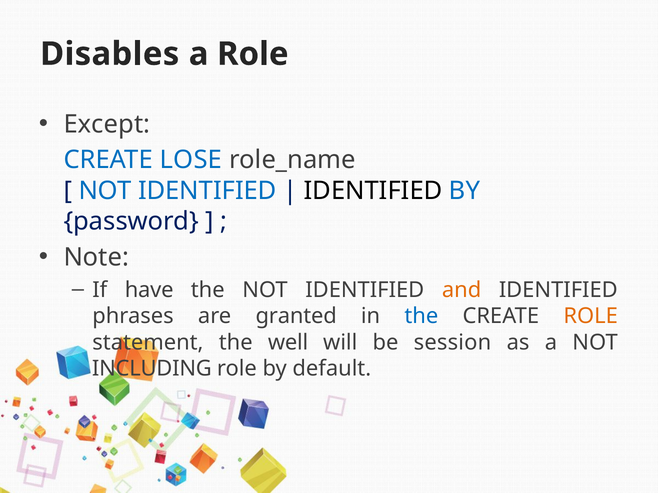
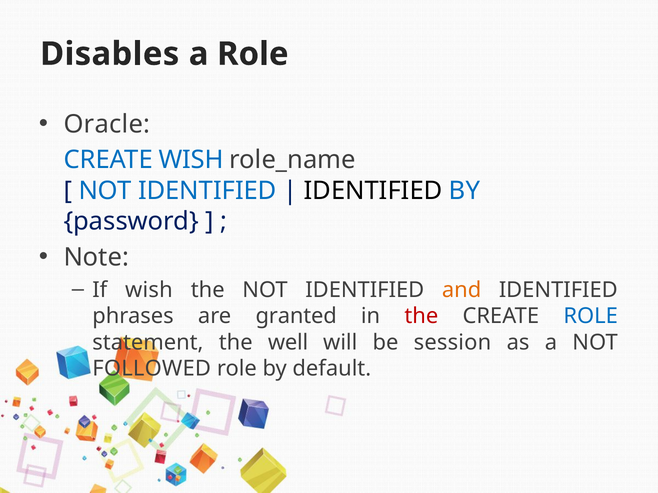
Except: Except -> Oracle (107, 124)
CREATE LOSE: LOSE -> WISH (191, 160)
If have: have -> wish (149, 290)
the colour: blue -> red (421, 316)
ROLE colour: orange -> blue (591, 316)
INCLUDING: INCLUDING -> FOLLOWED (152, 369)
